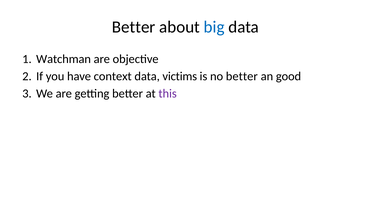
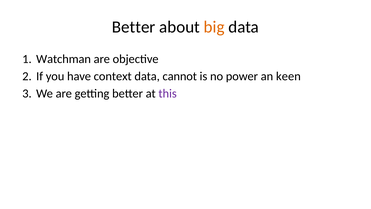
big colour: blue -> orange (214, 27)
victims: victims -> cannot (180, 76)
no better: better -> power (242, 76)
good: good -> keen (288, 76)
